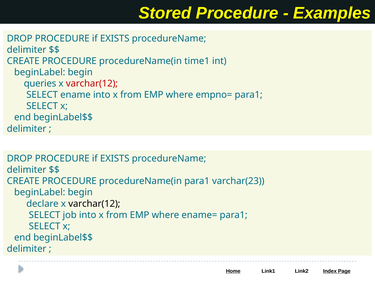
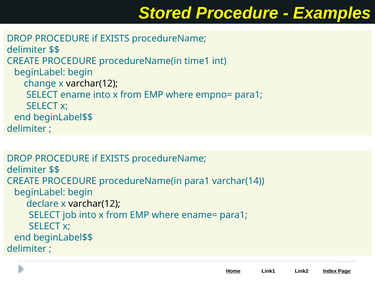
queries: queries -> change (40, 83)
varchar(12 colour: red -> black (92, 83)
varchar(23: varchar(23 -> varchar(14 (238, 181)
